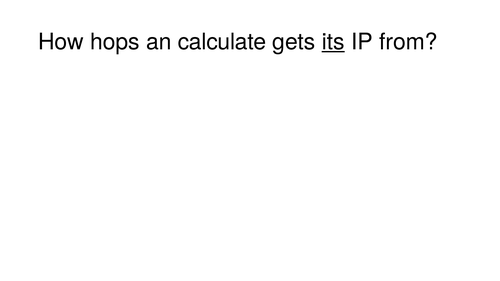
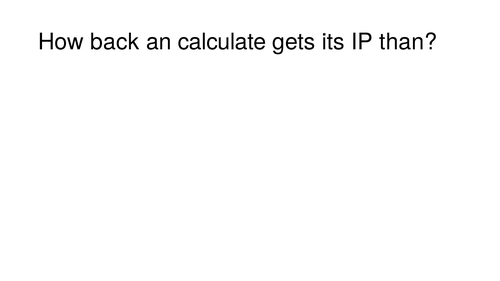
hops: hops -> back (115, 42)
its underline: present -> none (333, 42)
from: from -> than (408, 42)
